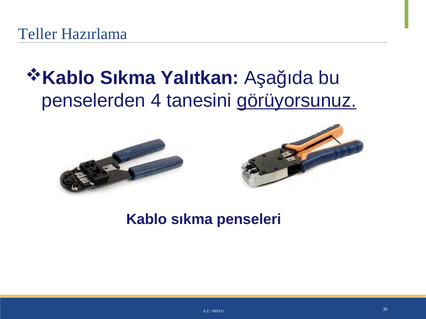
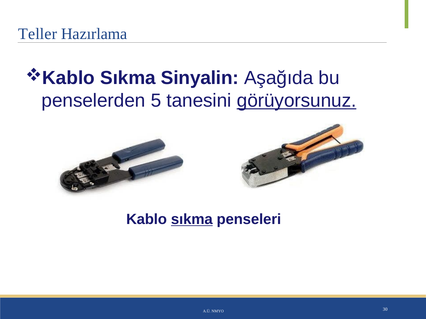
Yalıtkan: Yalıtkan -> Sinyalin (200, 78)
4: 4 -> 5 (156, 101)
sıkma underline: none -> present (192, 220)
